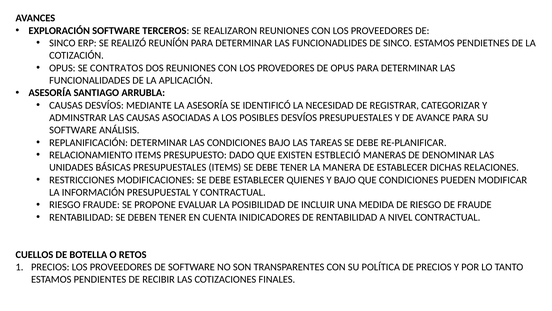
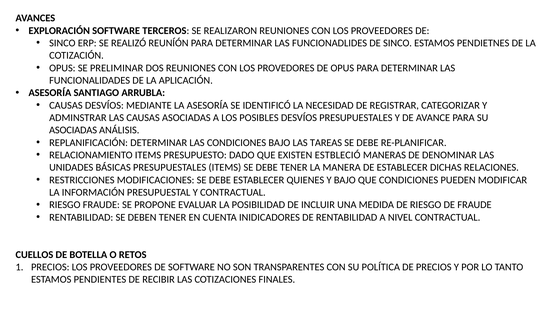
CONTRATOS: CONTRATOS -> PRELIMINAR (117, 68)
SOFTWARE: SOFTWARE -> ASOCIADAS (73, 130)
